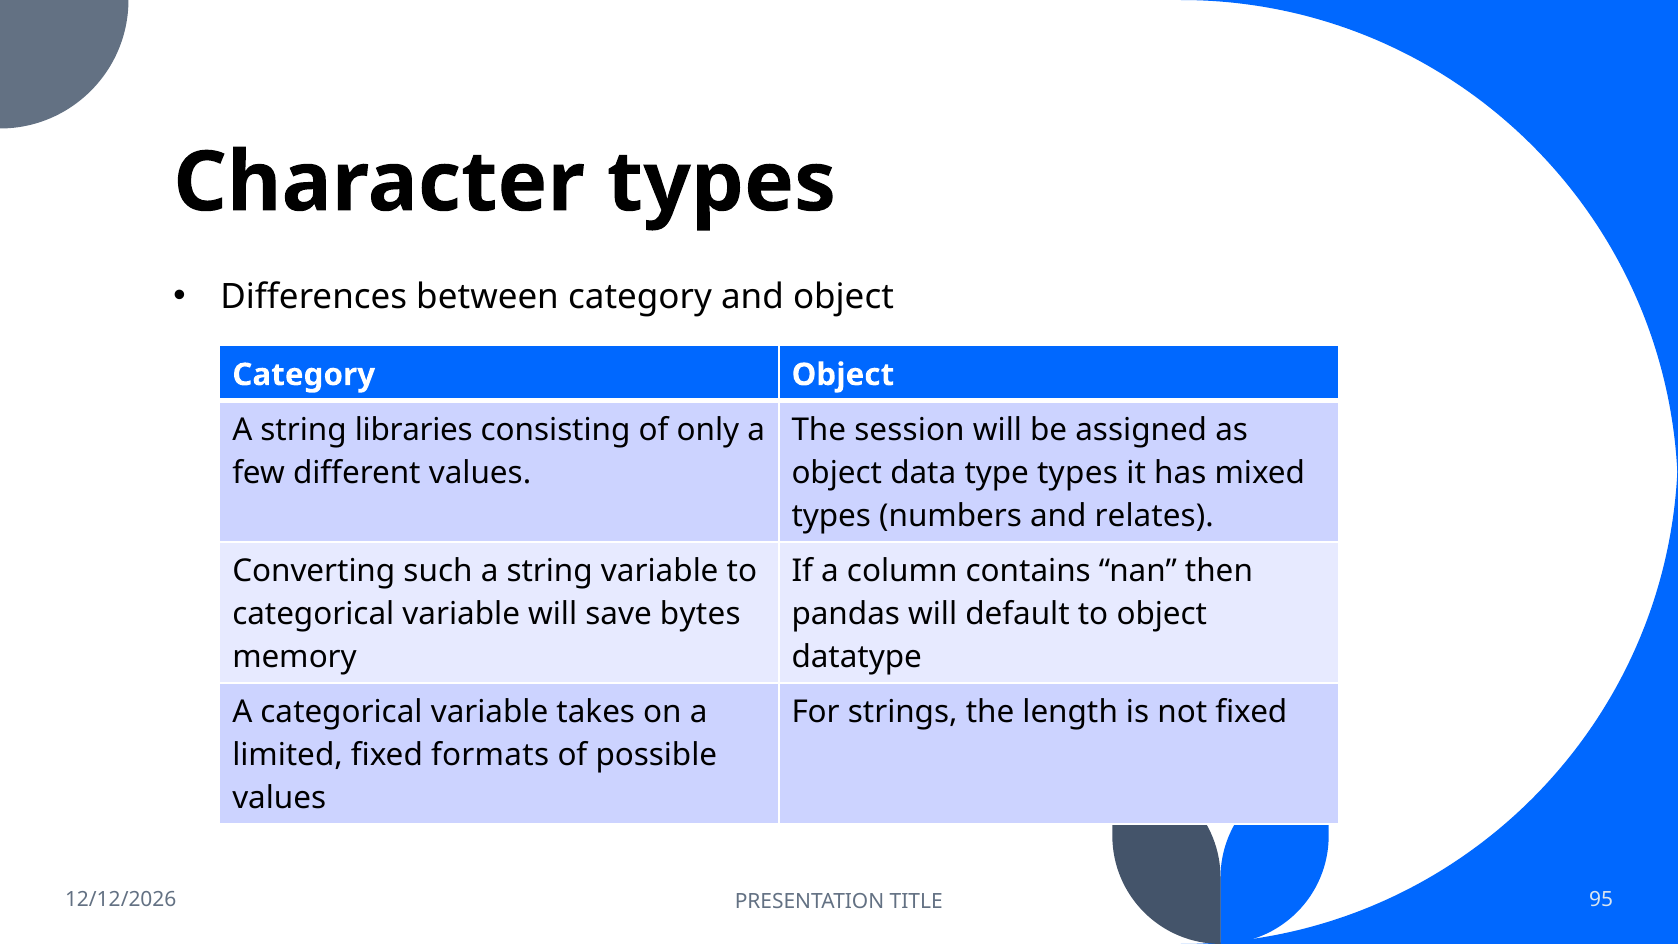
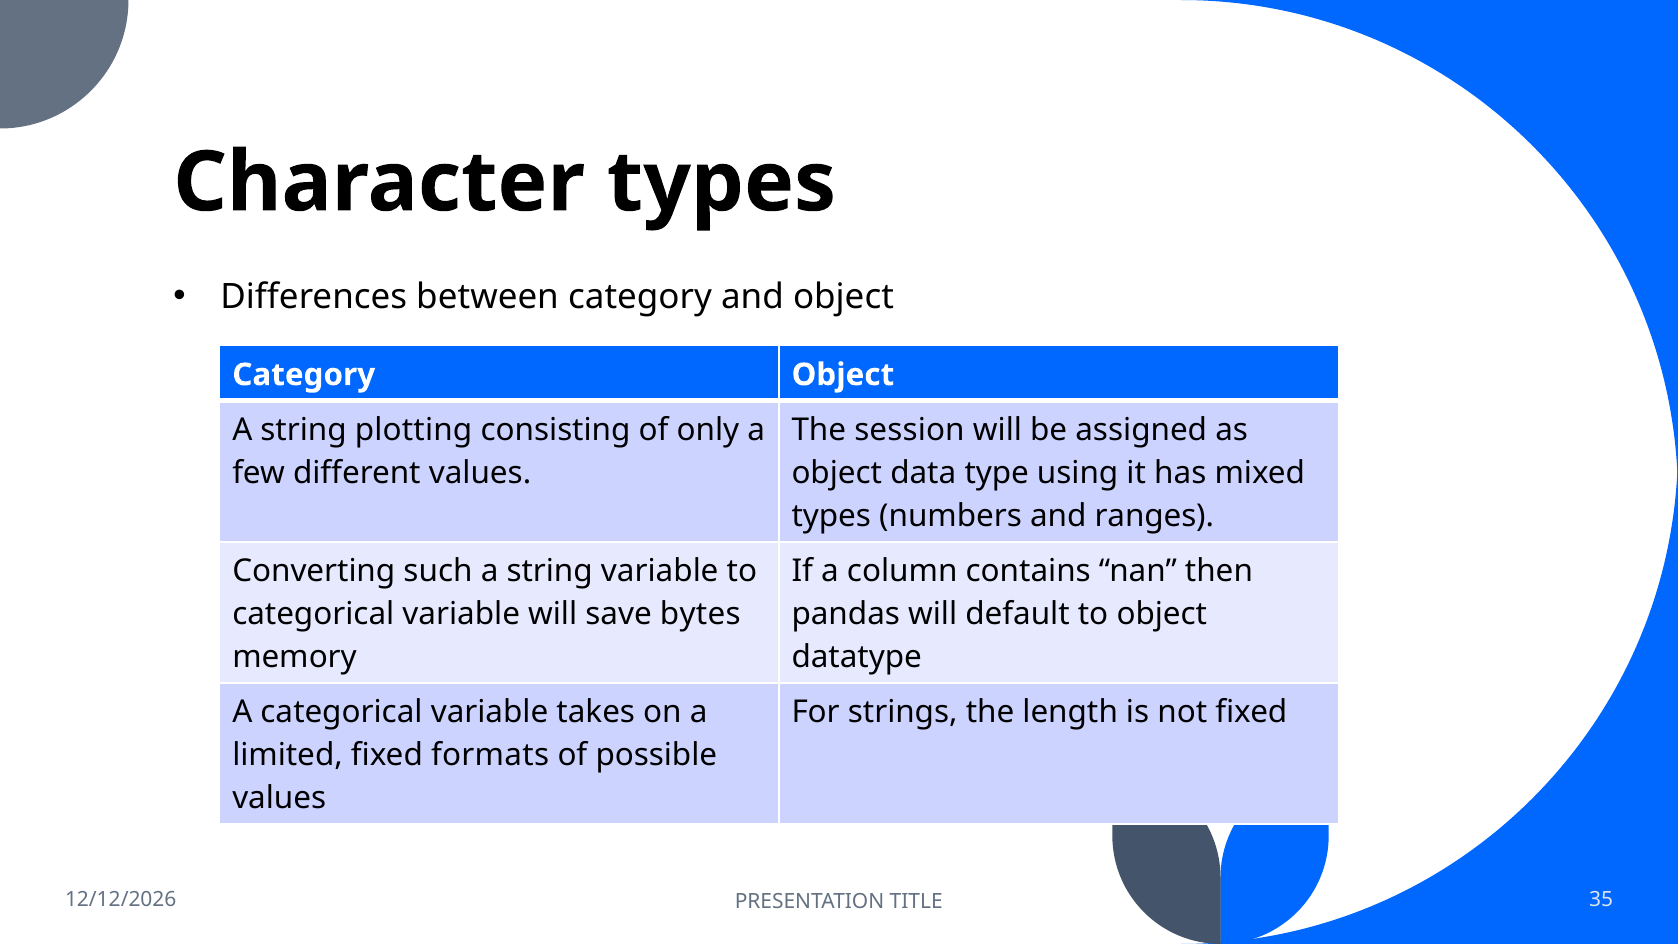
libraries: libraries -> plotting (414, 430)
type types: types -> using (1078, 473)
relates: relates -> ranges (1154, 516)
95: 95 -> 35 (1601, 900)
